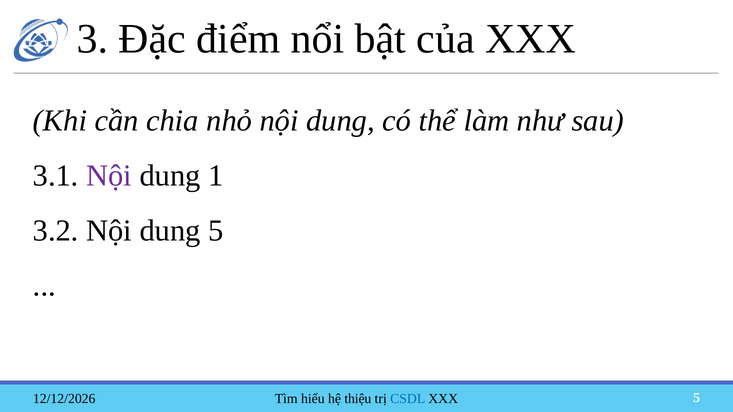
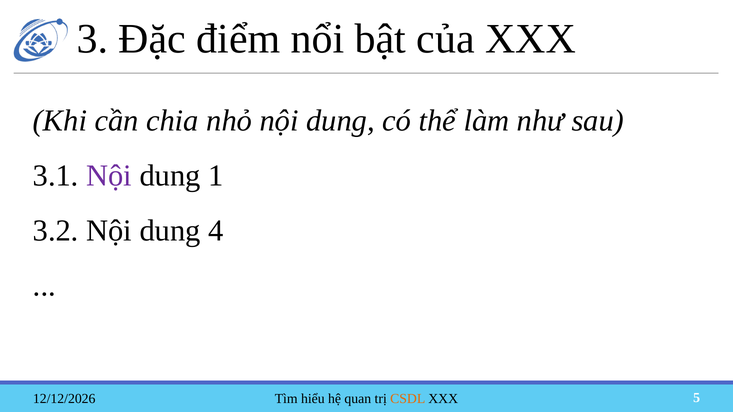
dung 5: 5 -> 4 (216, 231)
thiệu: thiệu -> quan (358, 399)
CSDL colour: blue -> orange (408, 399)
